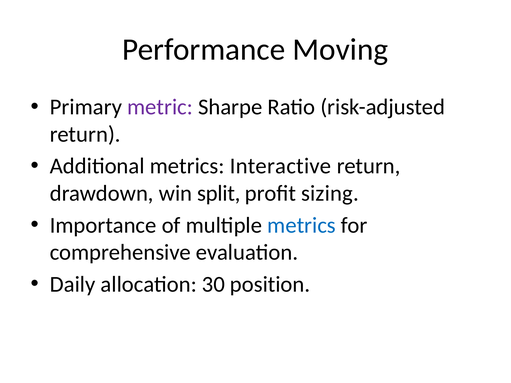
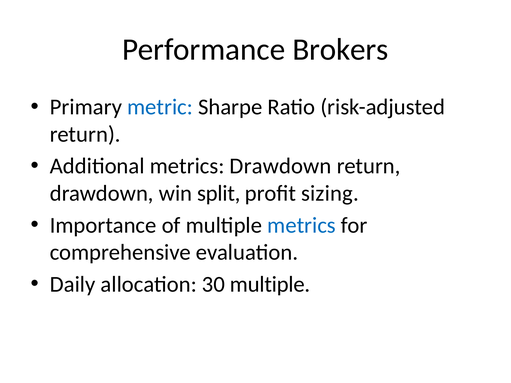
Moving: Moving -> Brokers (340, 49)
metric colour: purple -> blue (160, 107)
metrics Interactive: Interactive -> Drawdown (281, 166)
30 position: position -> multiple (270, 284)
